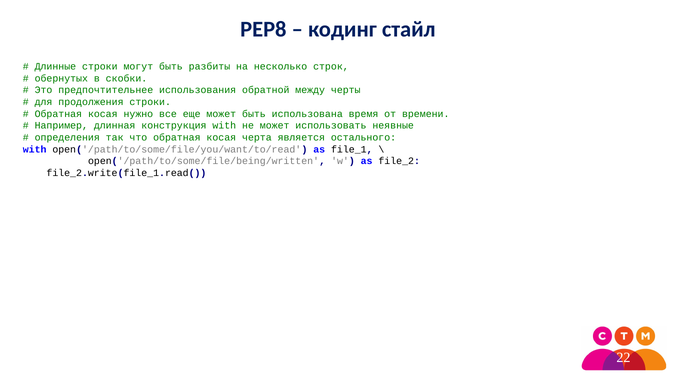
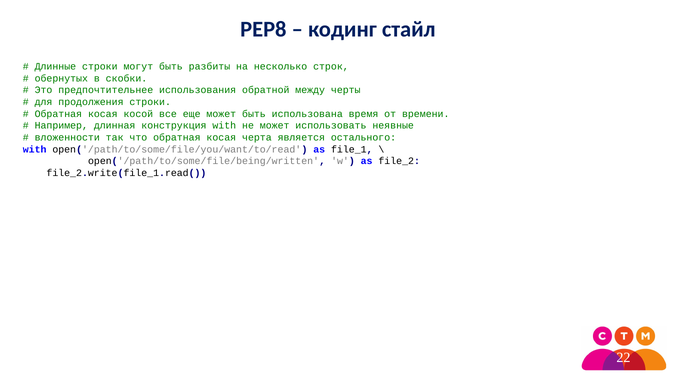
нужно: нужно -> косой (138, 114)
определения: определения -> вложенности (67, 138)
